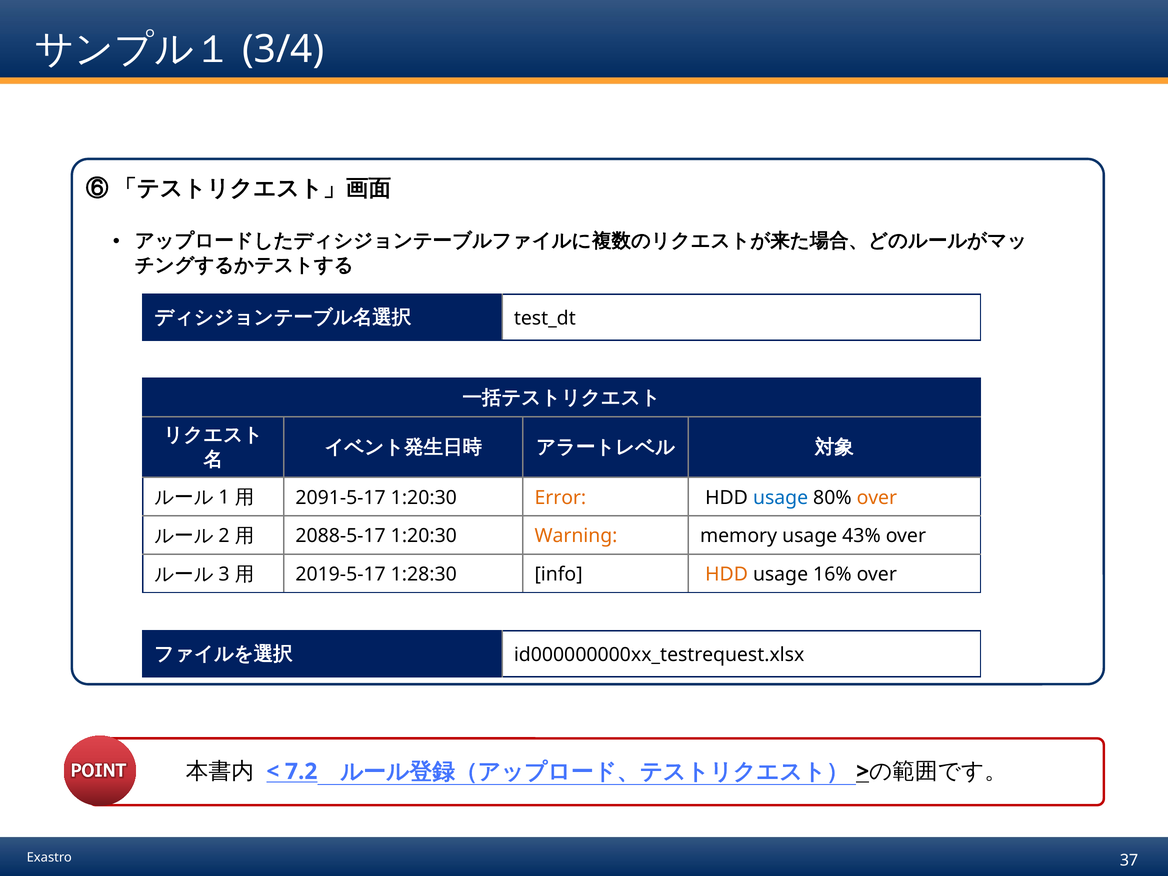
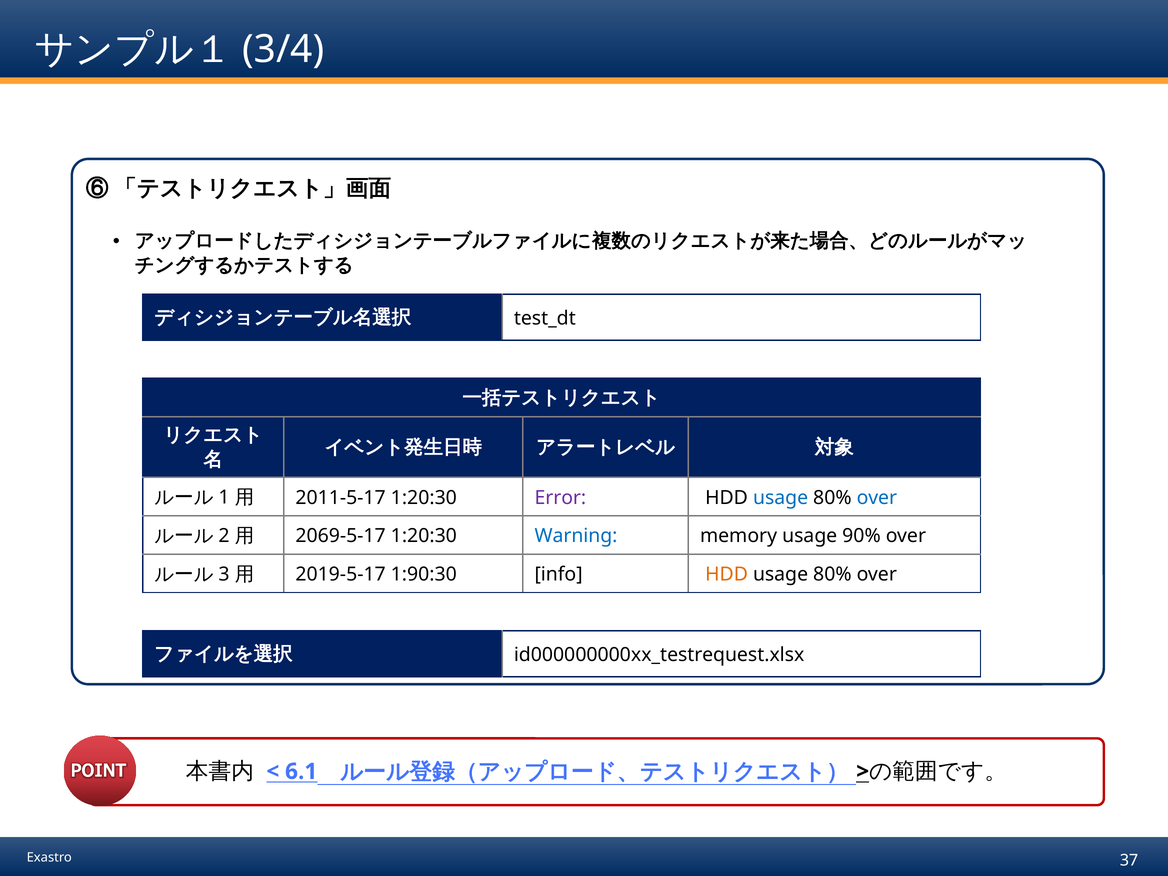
2091-5-17: 2091-5-17 -> 2011-5-17 (341, 498)
Error colour: orange -> purple (560, 498)
over colour: orange -> blue (877, 498)
2088-5-17: 2088-5-17 -> 2069-5-17 (341, 536)
Warning colour: orange -> blue (576, 536)
43%: 43% -> 90% (861, 536)
1:28:30: 1:28:30 -> 1:90:30 (424, 574)
16%: 16% -> 80% (832, 574)
7.2: 7.2 -> 6.1 (301, 771)
